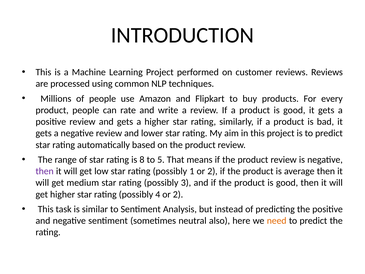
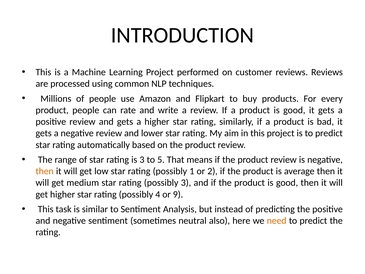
is 8: 8 -> 3 (142, 160)
then colour: purple -> orange (45, 171)
4 or 2: 2 -> 9 (178, 194)
